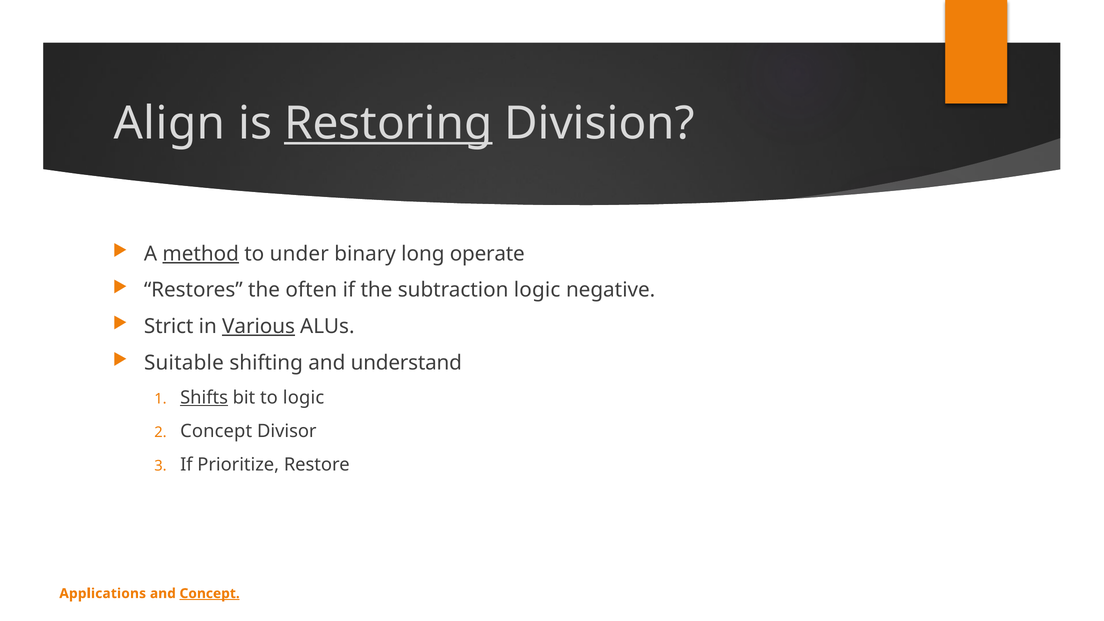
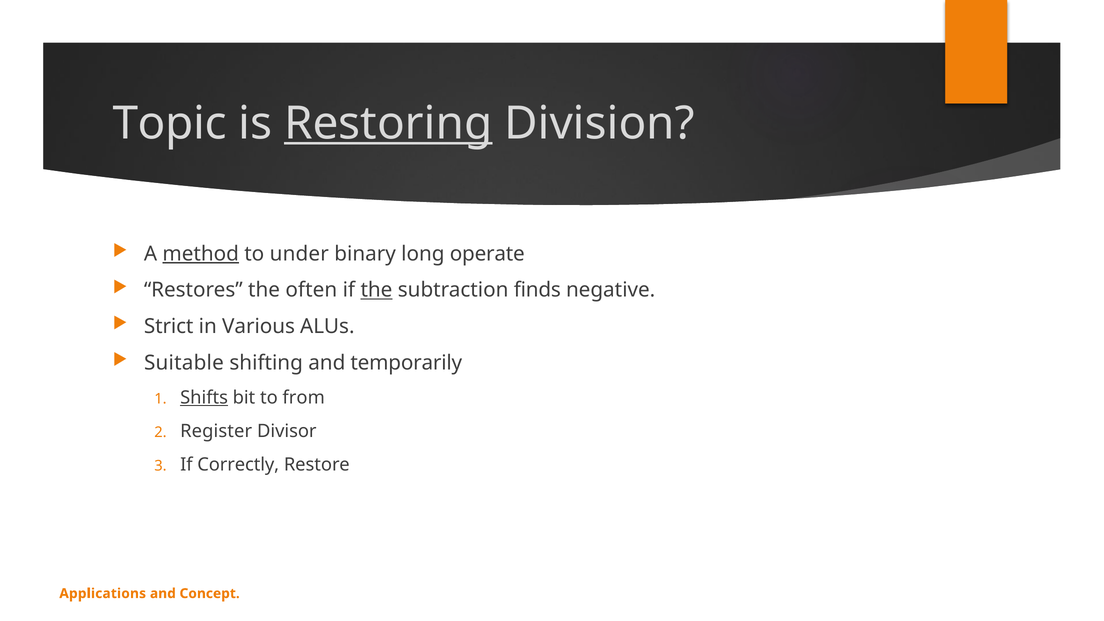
Align: Align -> Topic (170, 123)
the underline: none -> present (376, 290)
subtraction logic: logic -> finds (537, 290)
Various underline: present -> none (259, 326)
understand: understand -> temporarily (406, 363)
to logic: logic -> from (304, 398)
Concept: Concept -> Register (216, 431)
Prioritize: Prioritize -> Correctly (238, 465)
Concept underline: present -> none (210, 594)
